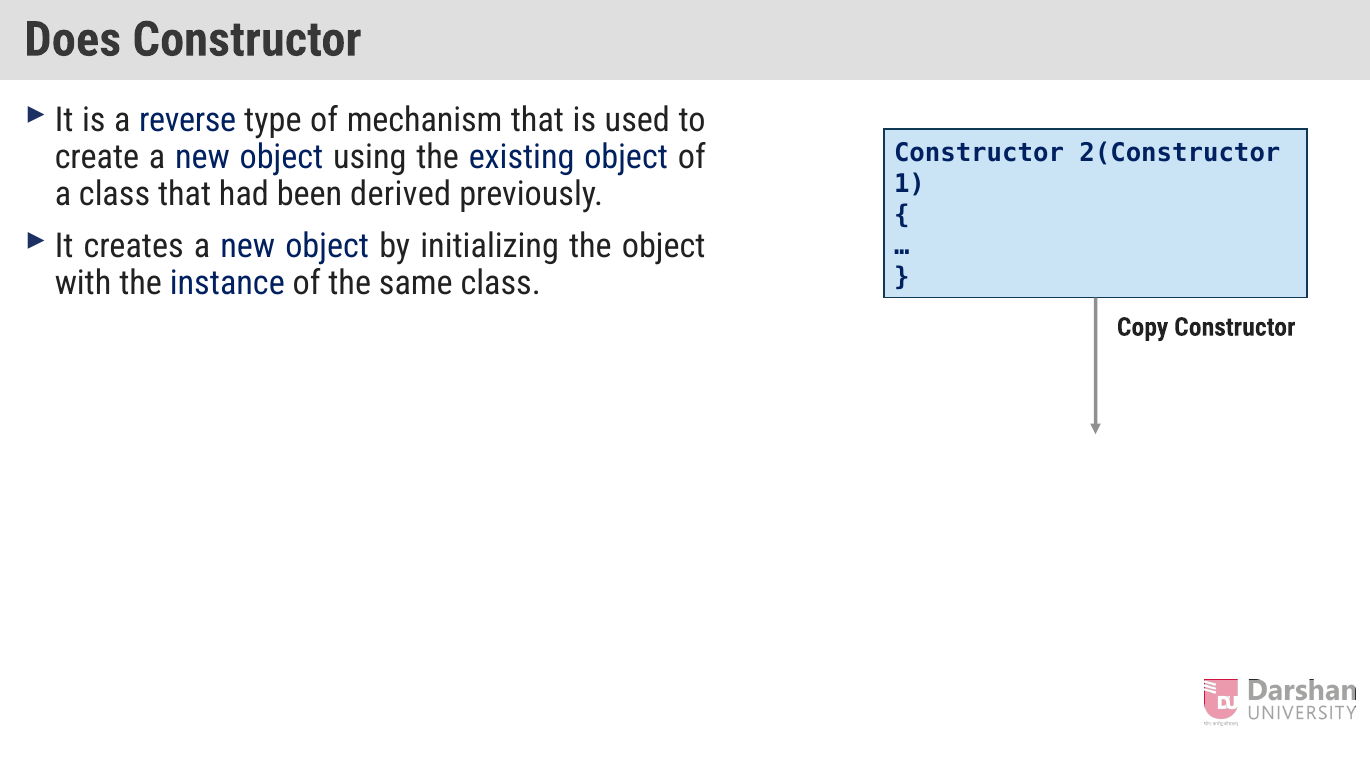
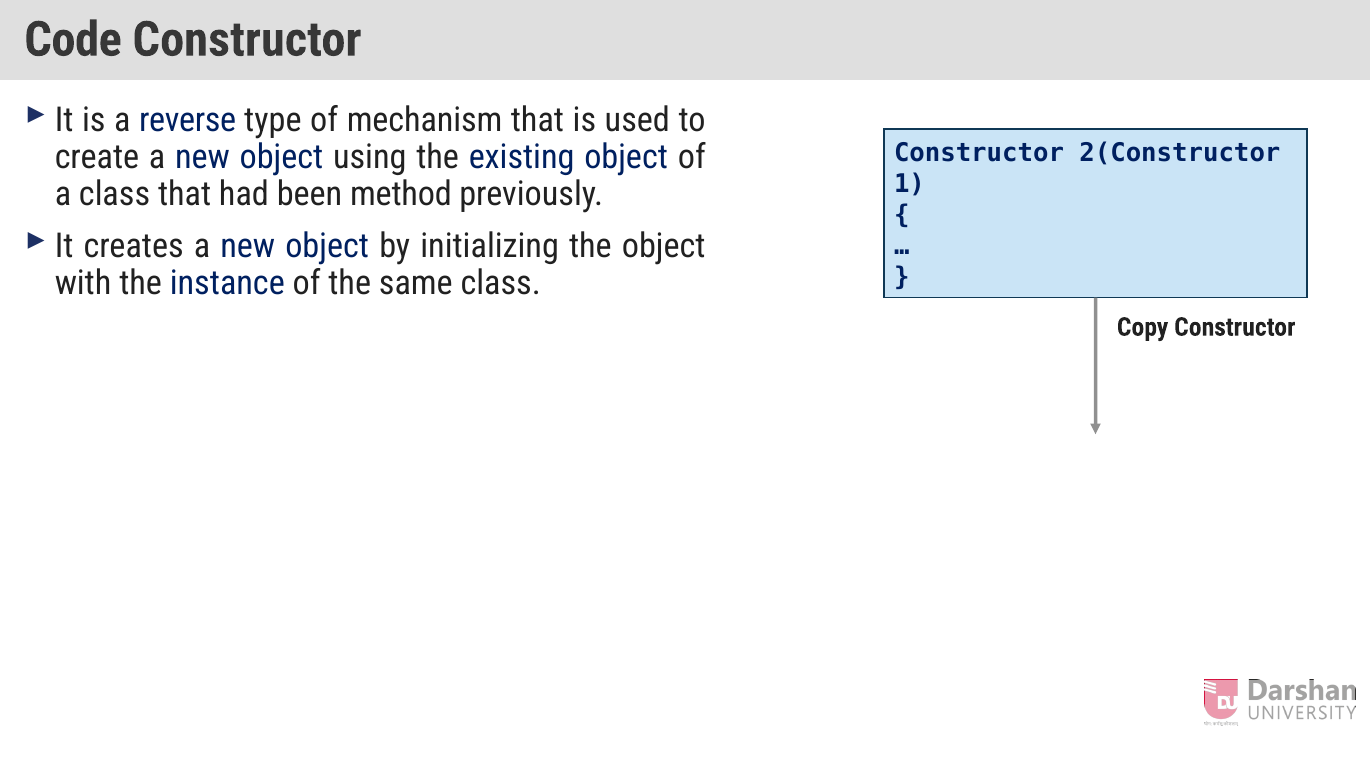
Does: Does -> Code (73, 40)
derived: derived -> method (401, 194)
